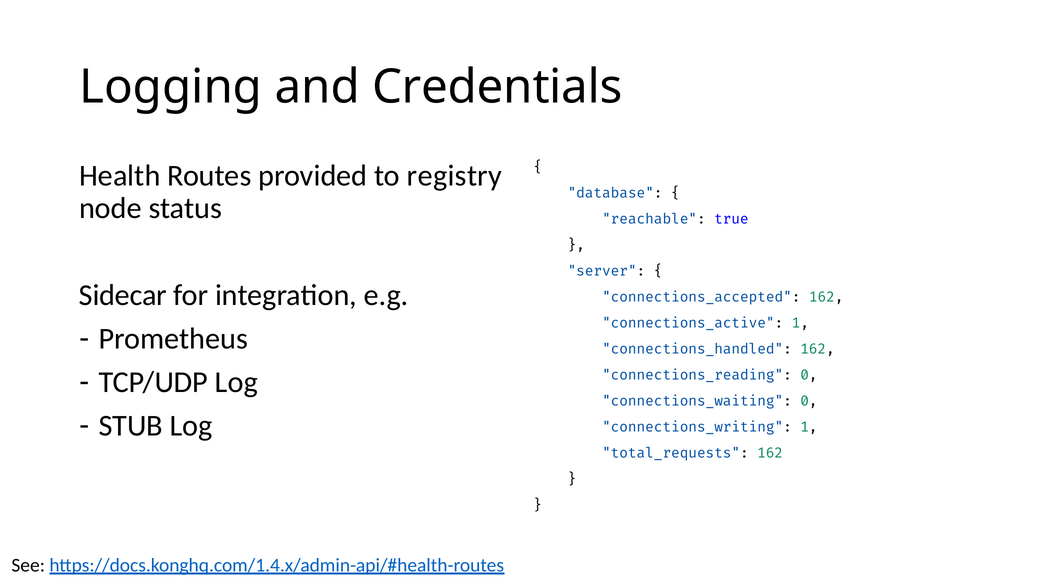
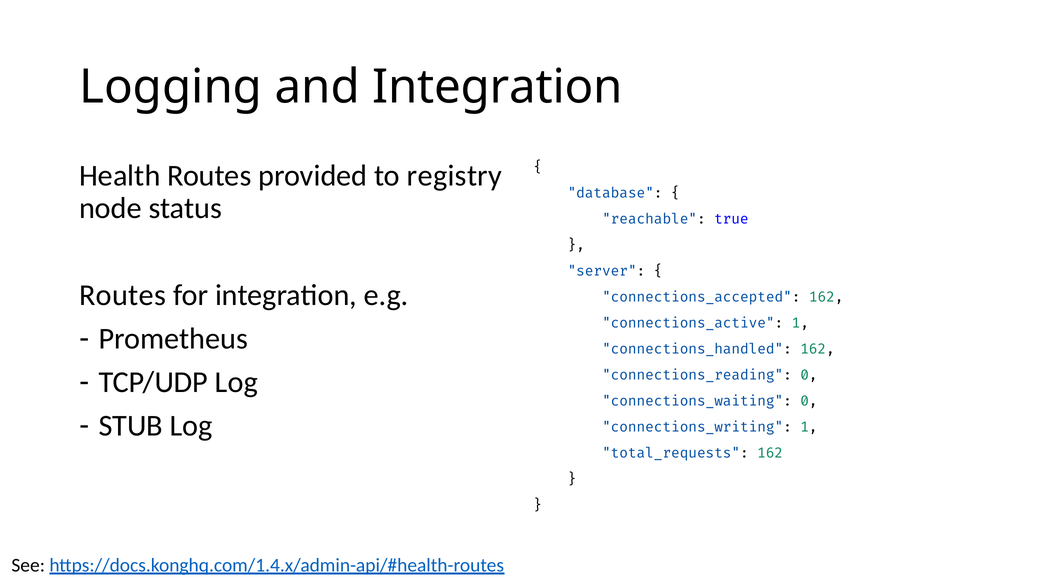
and Credentials: Credentials -> Integration (497, 87)
Sidecar: Sidecar -> Routes (123, 295)
